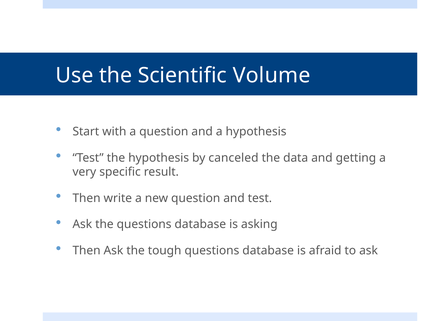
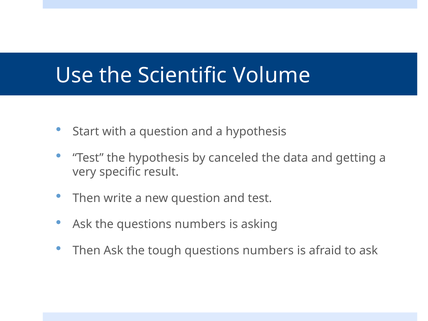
the questions database: database -> numbers (200, 224)
tough questions database: database -> numbers (268, 251)
